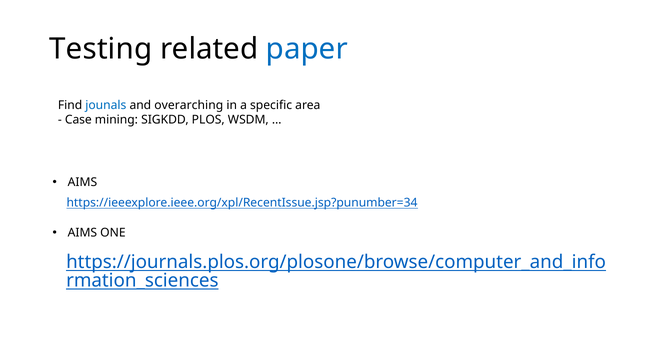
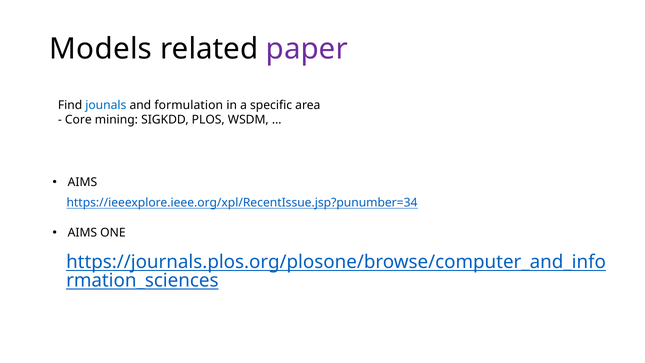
Testing: Testing -> Models (101, 49)
paper colour: blue -> purple (307, 49)
overarching: overarching -> formulation (189, 105)
Case: Case -> Core (78, 120)
